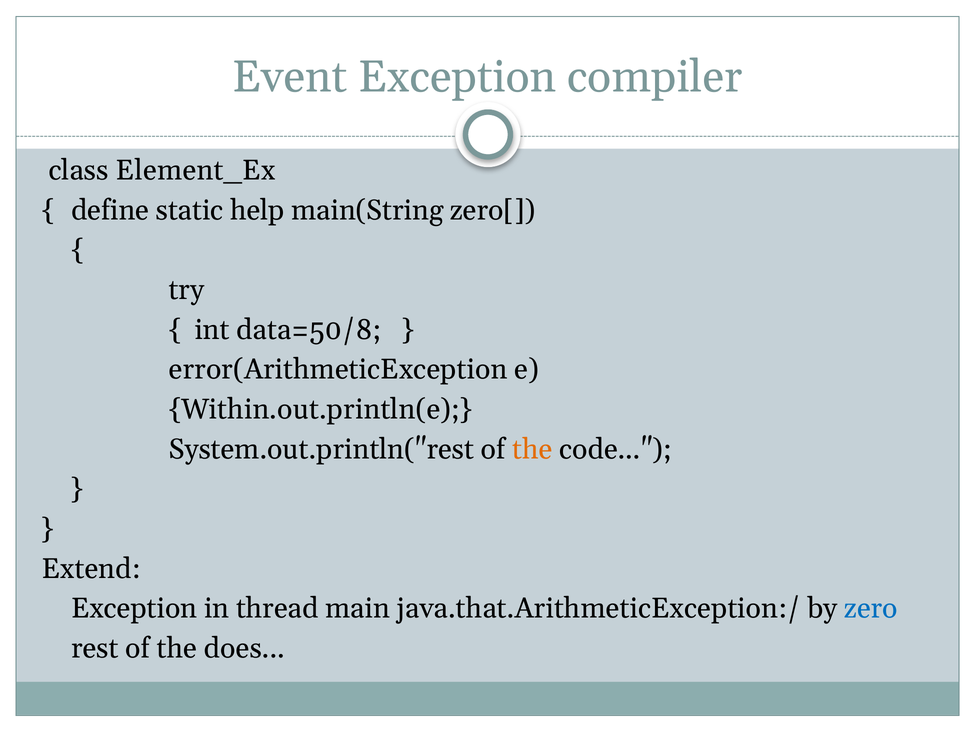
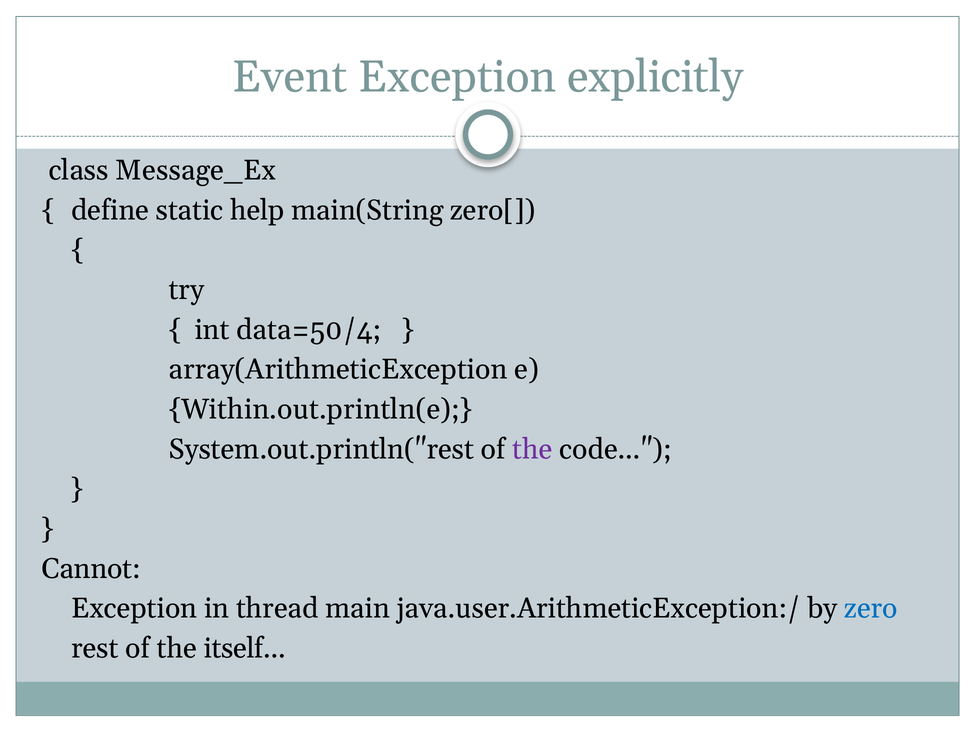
compiler: compiler -> explicitly (655, 77)
Element_Ex: Element_Ex -> Message_Ex (196, 170)
data=50/8: data=50/8 -> data=50/4 (309, 330)
error(ArithmeticException: error(ArithmeticException -> array(ArithmeticException (338, 370)
the colour: orange -> purple (532, 449)
Extend: Extend -> Cannot (91, 569)
java.that.ArithmeticException:/: java.that.ArithmeticException:/ -> java.user.ArithmeticException:/ (599, 609)
does: does -> itself (245, 648)
